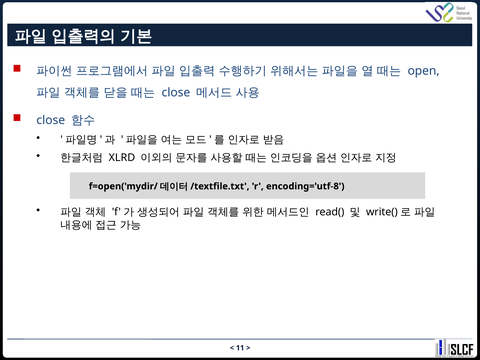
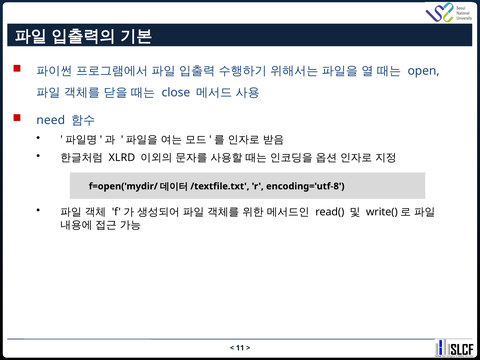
close: close -> need (51, 120)
